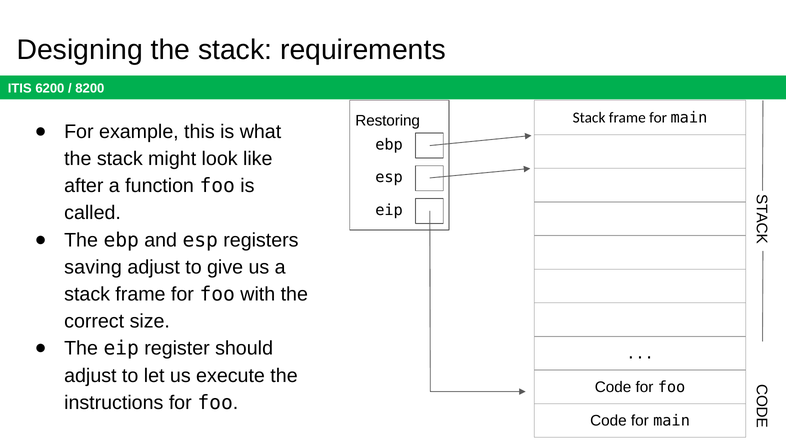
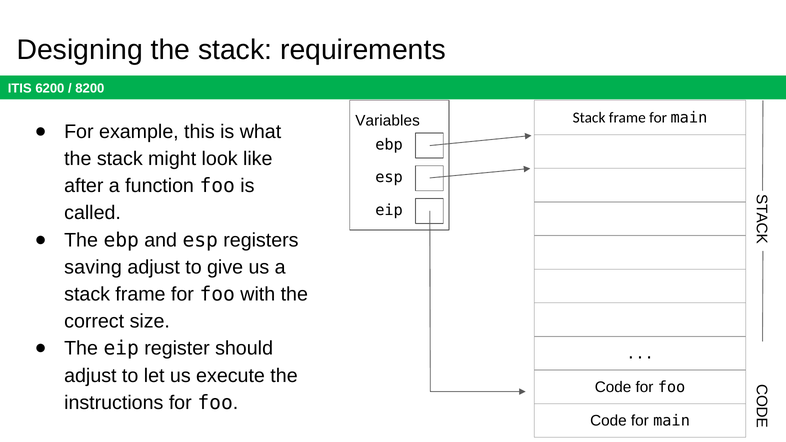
Restoring: Restoring -> Variables (388, 121)
